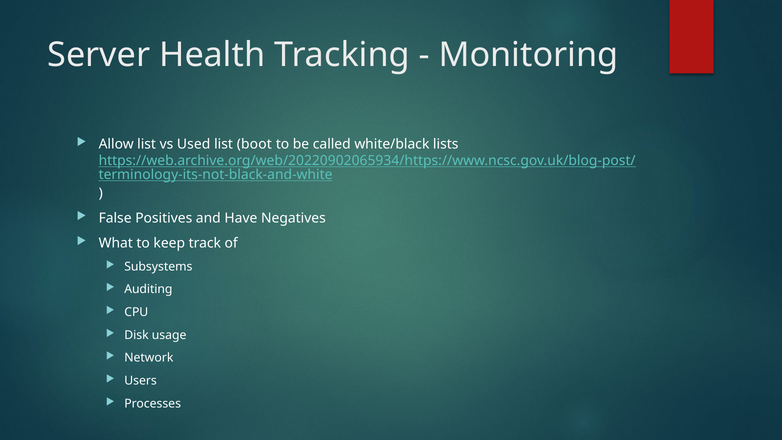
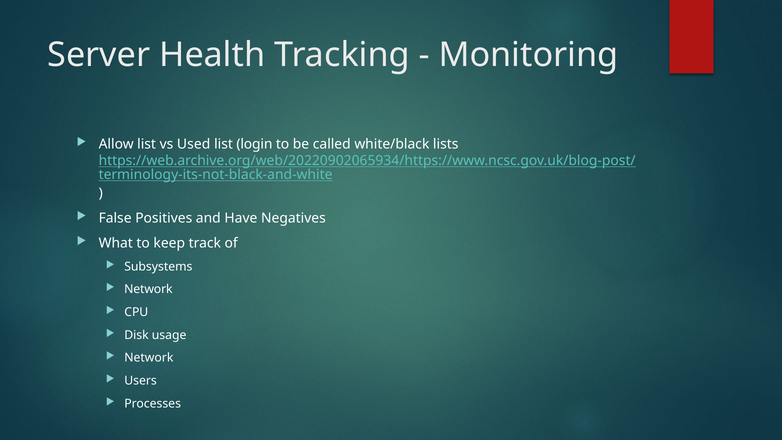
boot: boot -> login (254, 144)
Auditing: Auditing -> Network (148, 289)
